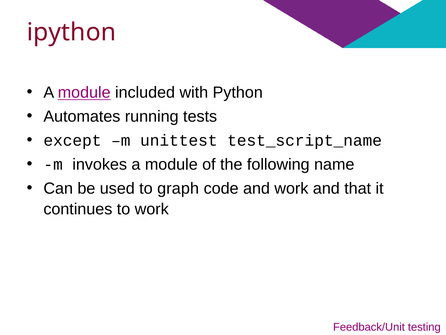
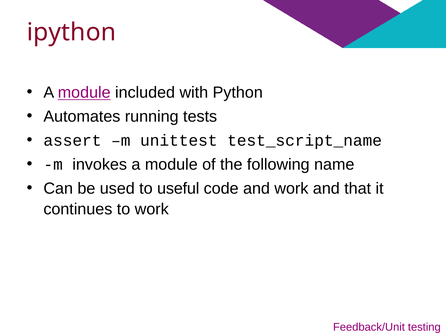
except: except -> assert (72, 140)
graph: graph -> useful (178, 188)
